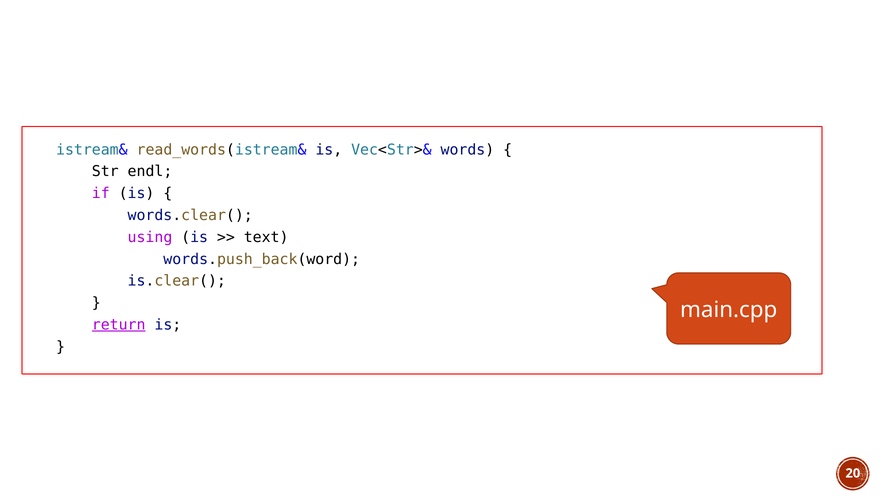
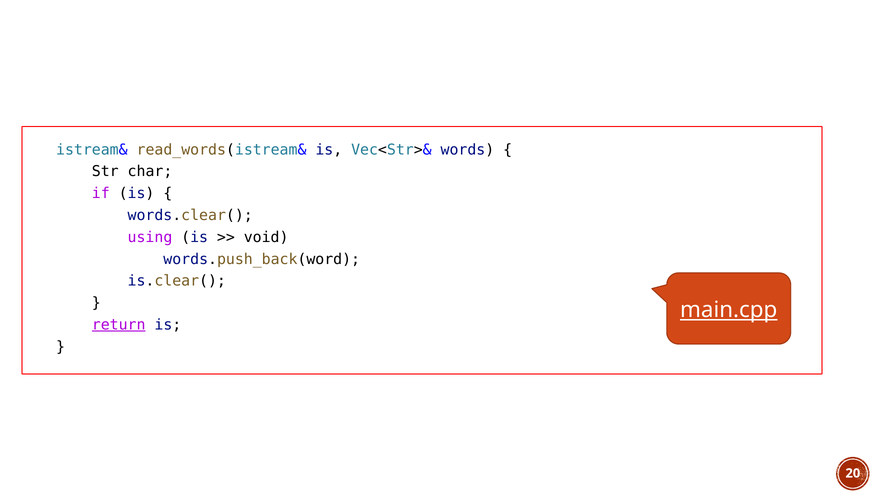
endl: endl -> char (150, 172)
text: text -> void (266, 237)
main.cpp underline: none -> present (729, 310)
